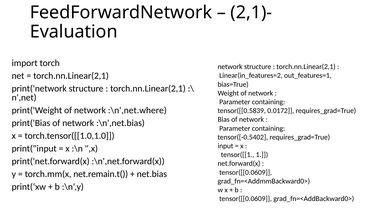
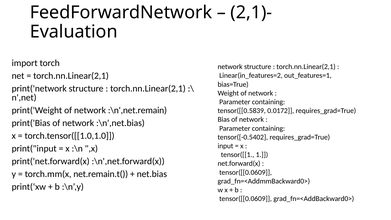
:\n',net.where: :\n',net.where -> :\n',net.remain (137, 110)
